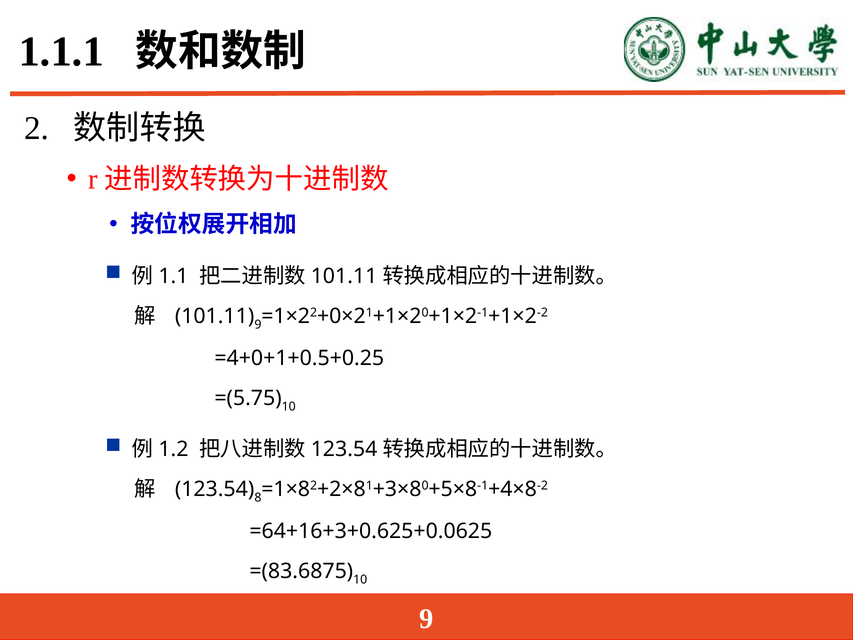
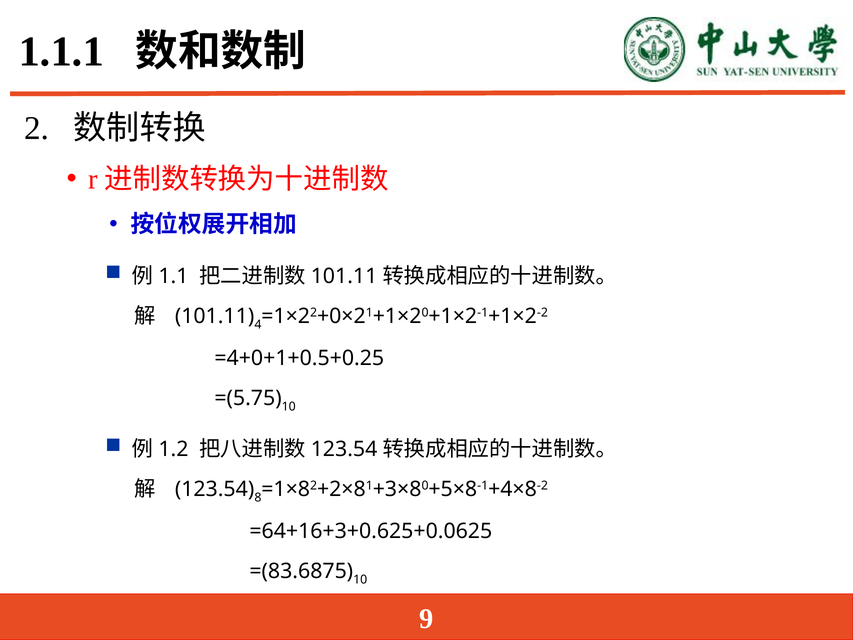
9: 9 -> 4 (258, 325)
